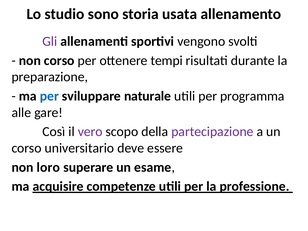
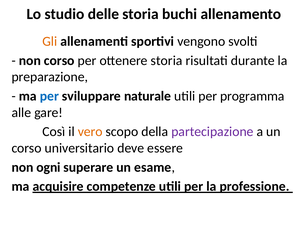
sono: sono -> delle (103, 14)
usata: usata -> buchi (180, 14)
Gli colour: purple -> orange (50, 41)
ottenere tempi: tempi -> storia (167, 60)
vero colour: purple -> orange (90, 132)
loro: loro -> ogni (49, 167)
